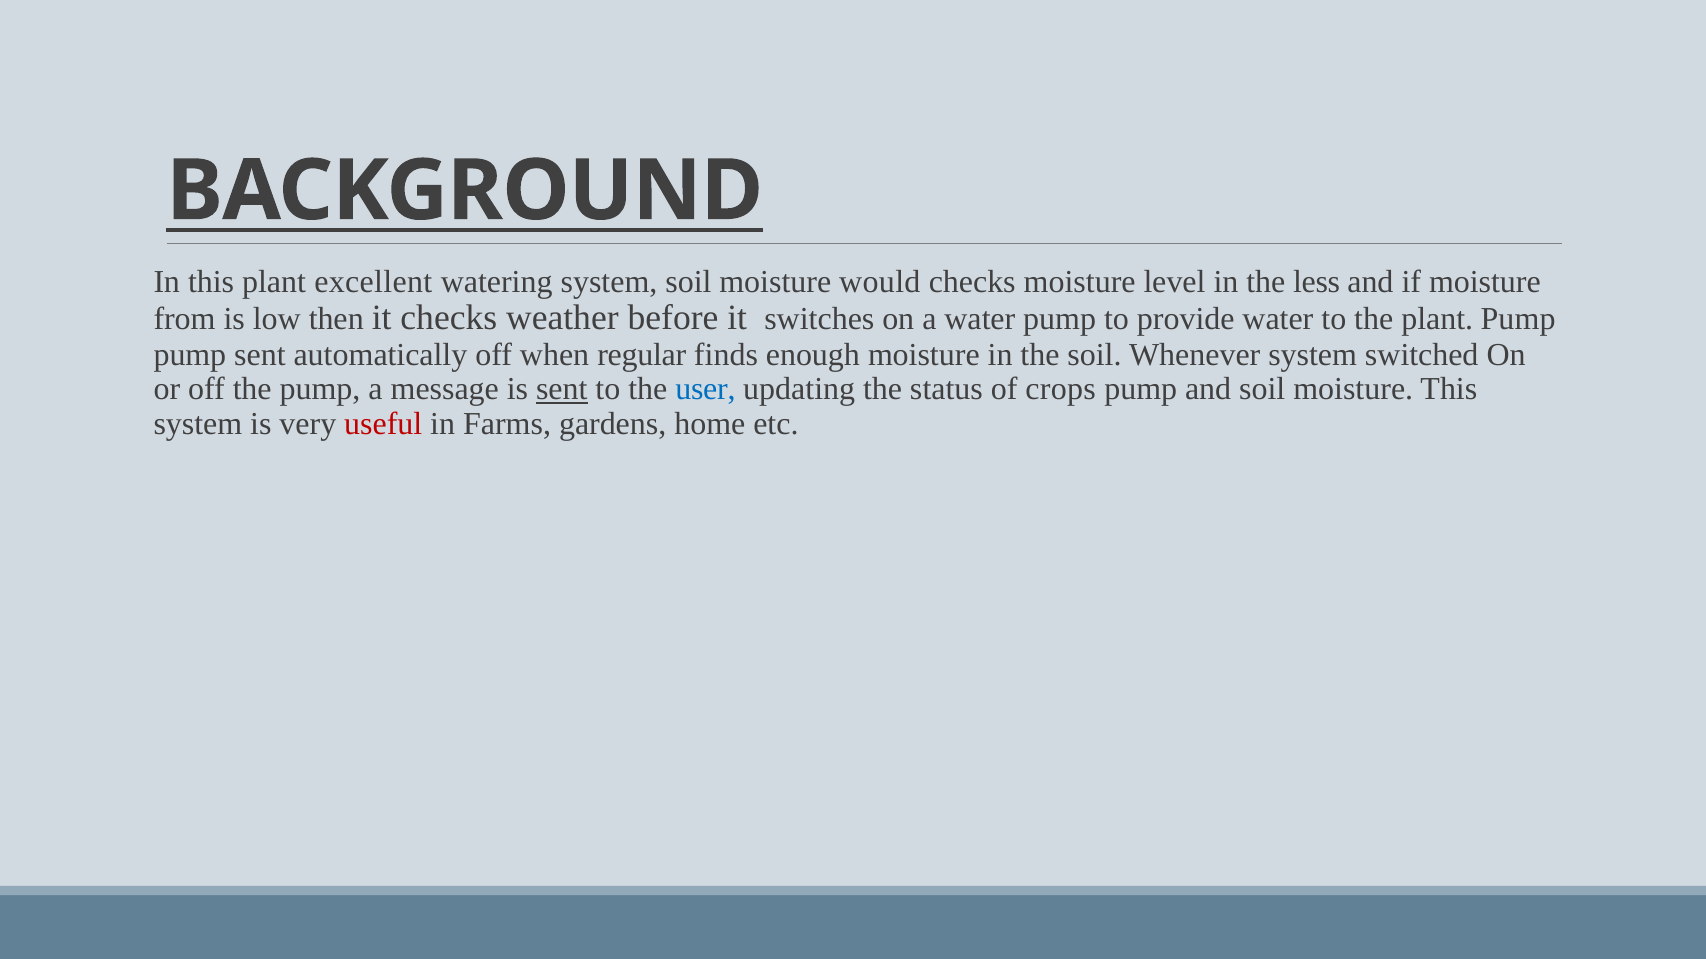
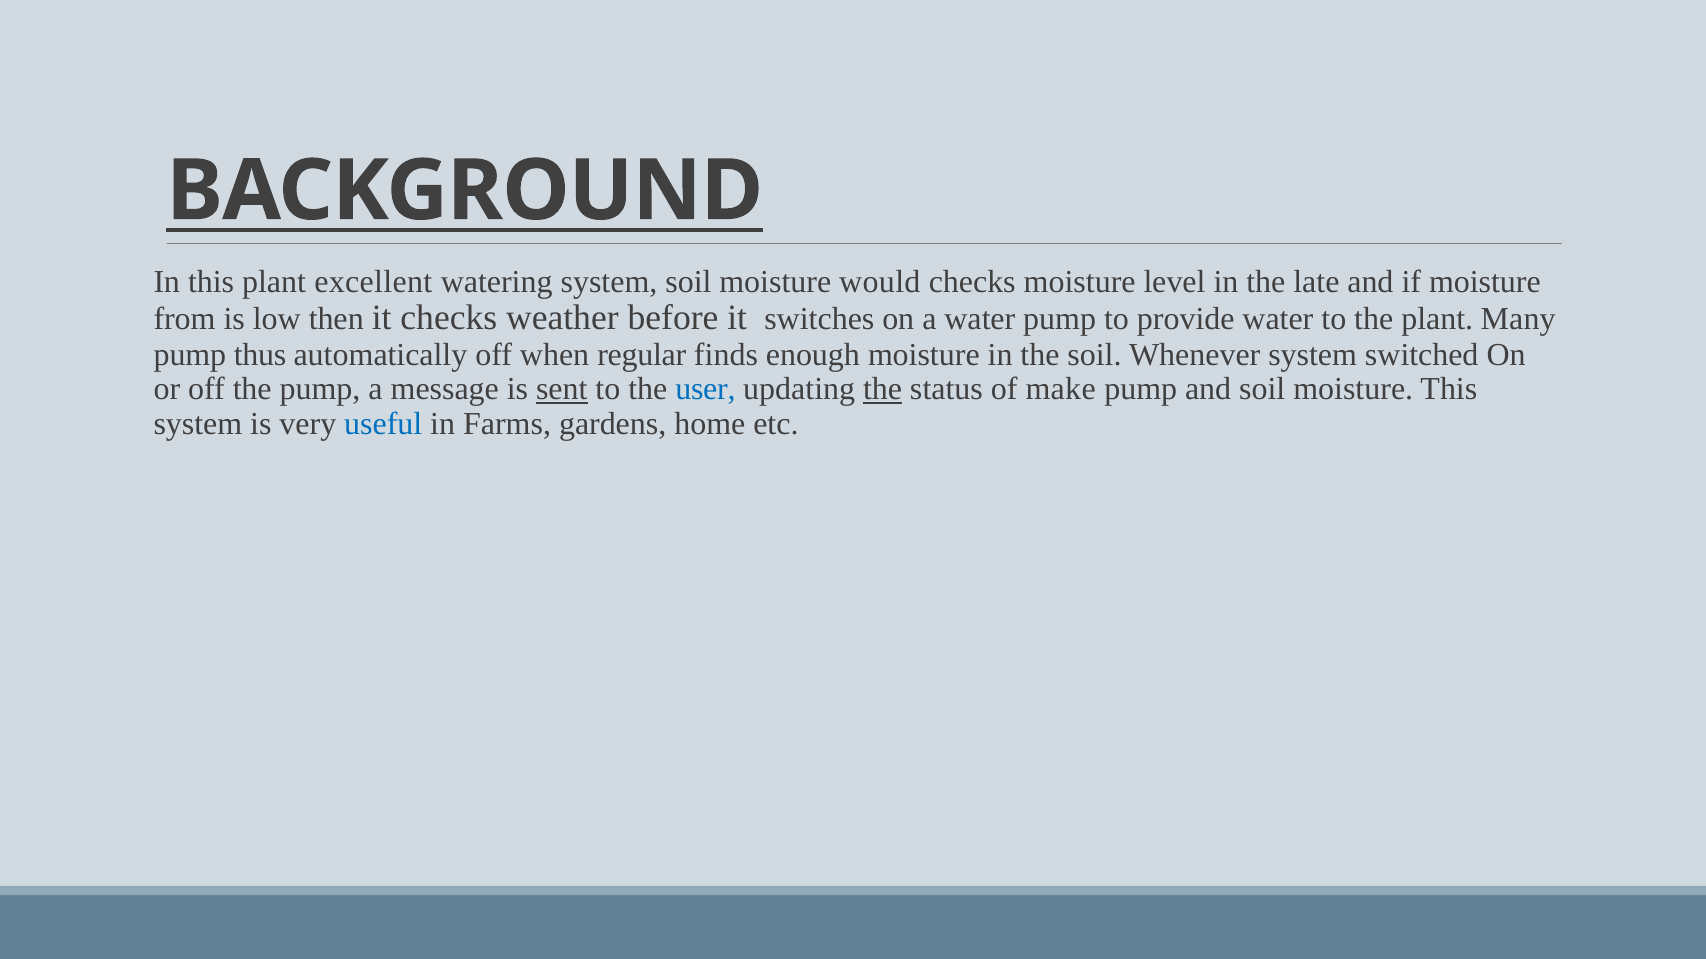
less: less -> late (1316, 282)
plant Pump: Pump -> Many (1518, 319)
pump sent: sent -> thus (260, 355)
the underline: none -> present (883, 389)
crops: crops -> make (1061, 389)
useful colour: red -> blue (383, 424)
